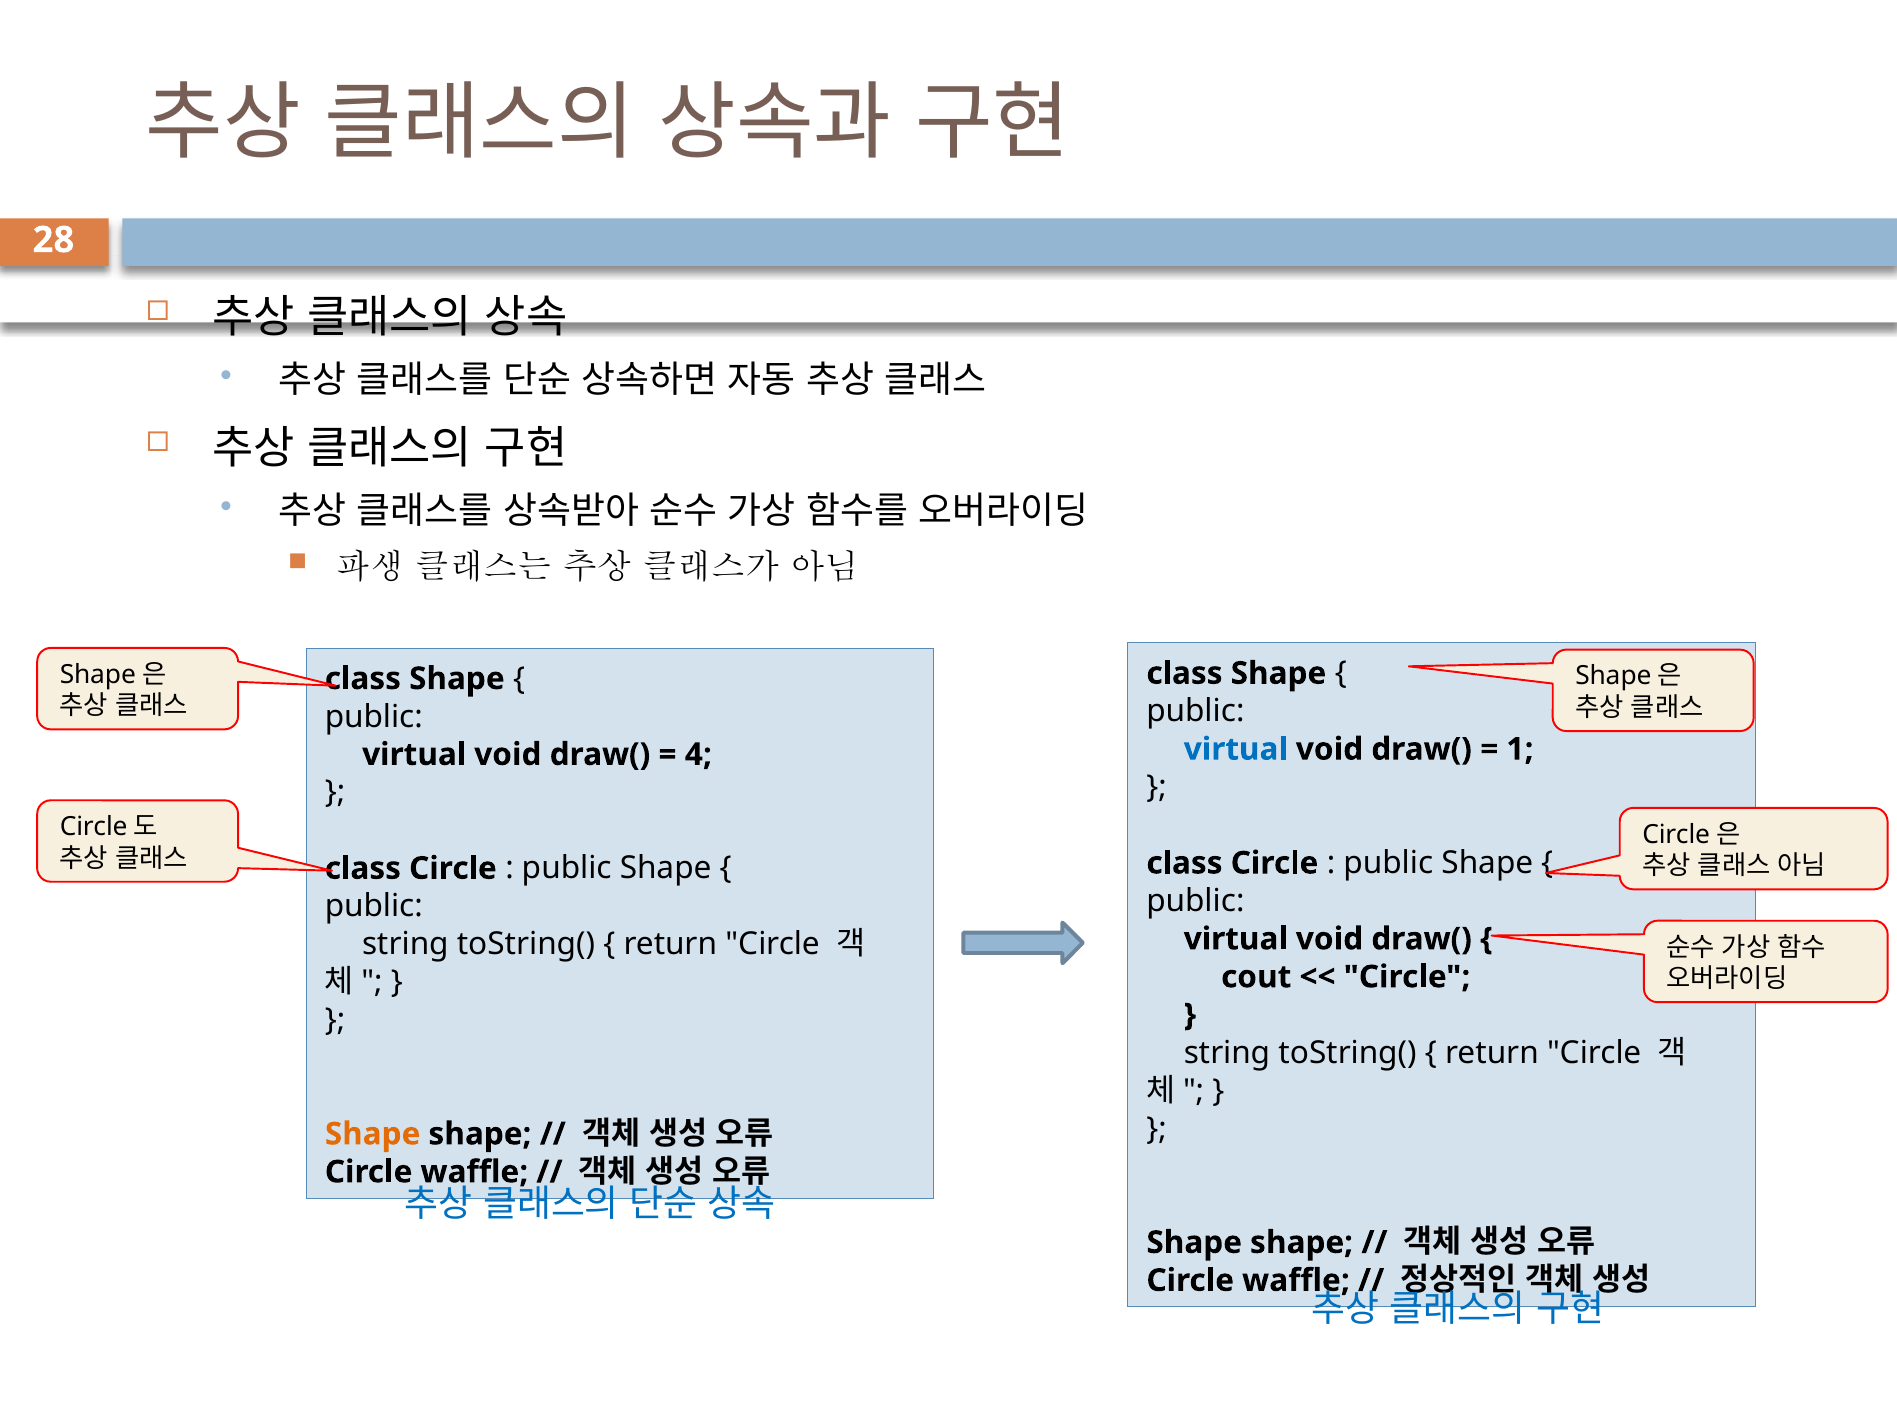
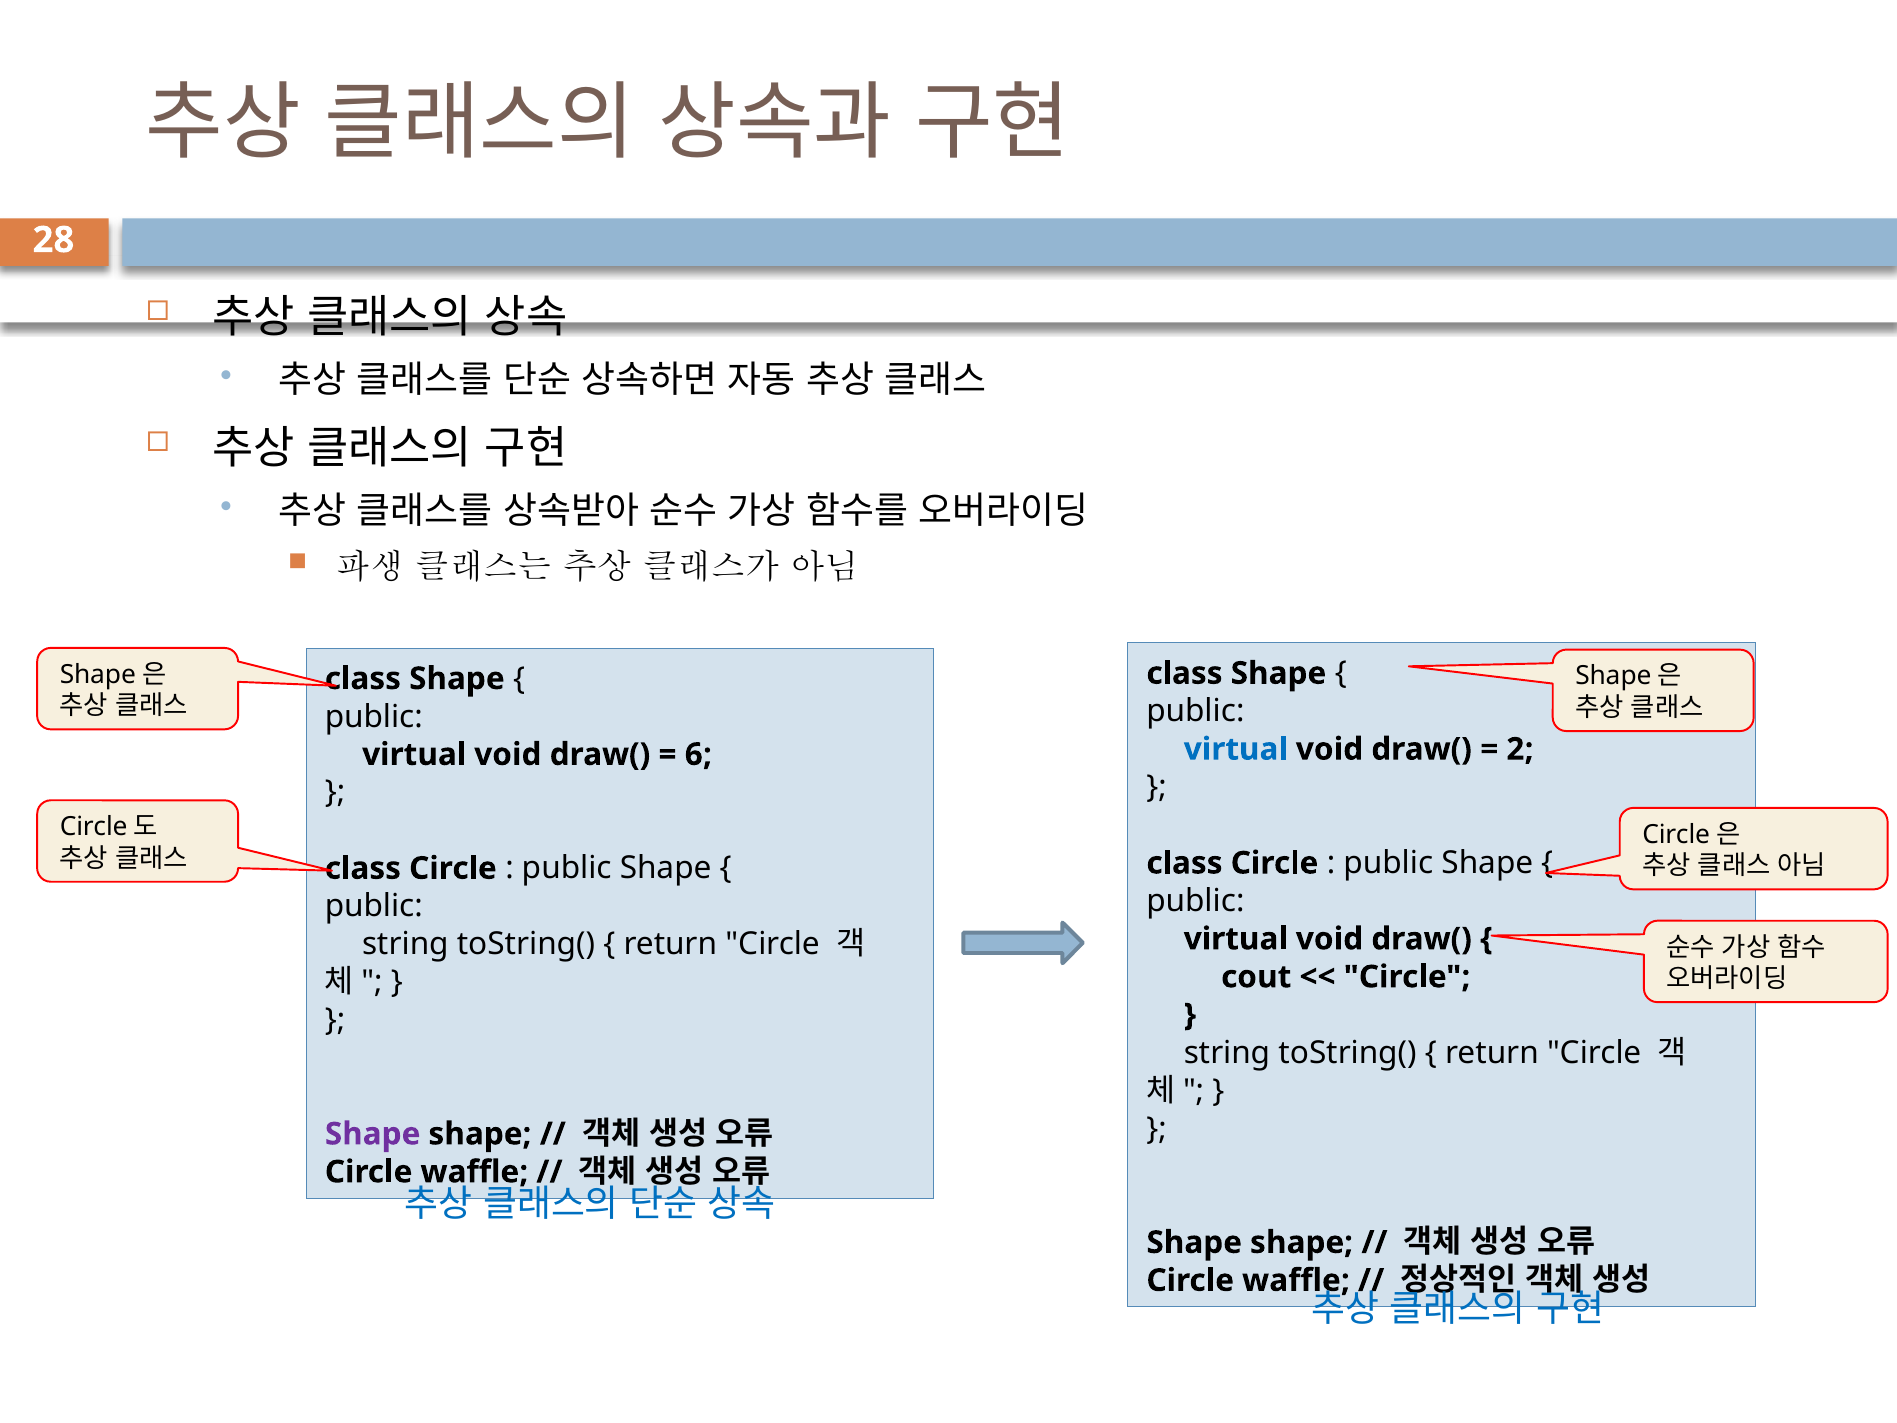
1: 1 -> 2 (1520, 749)
4: 4 -> 6 (698, 754)
Shape colour: orange -> purple (373, 1134)
